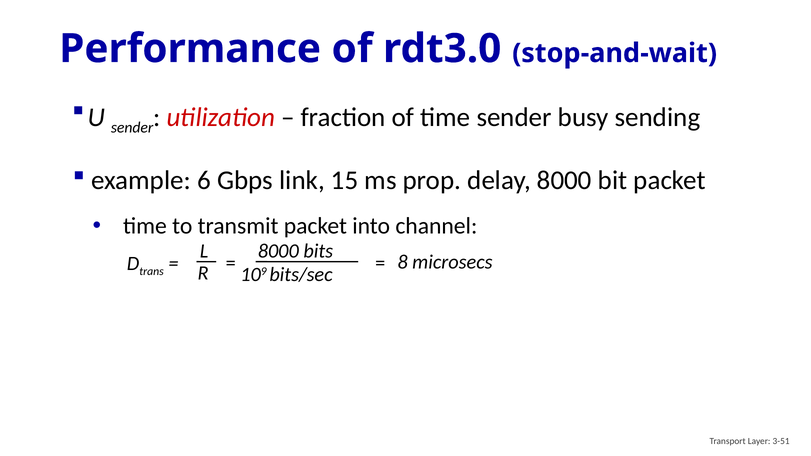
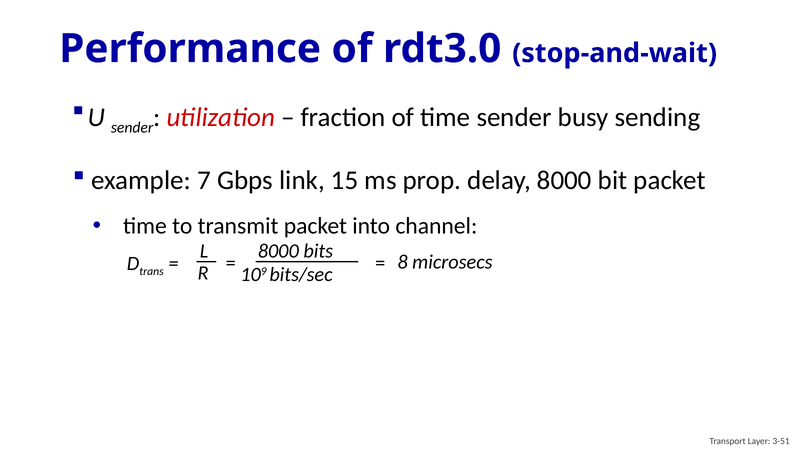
6: 6 -> 7 (204, 181)
